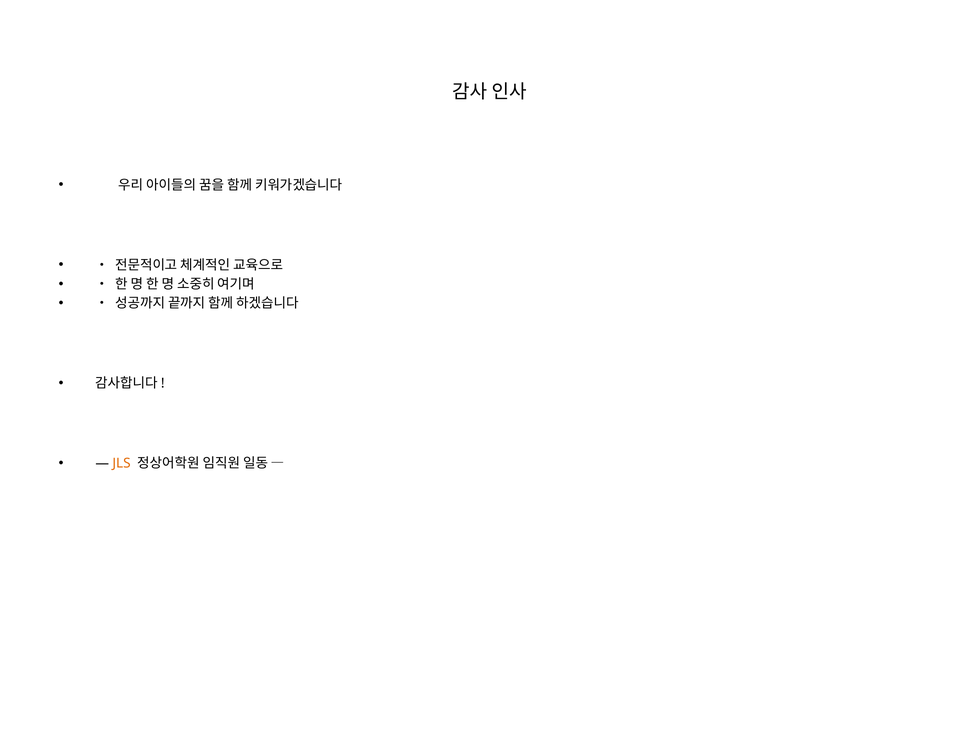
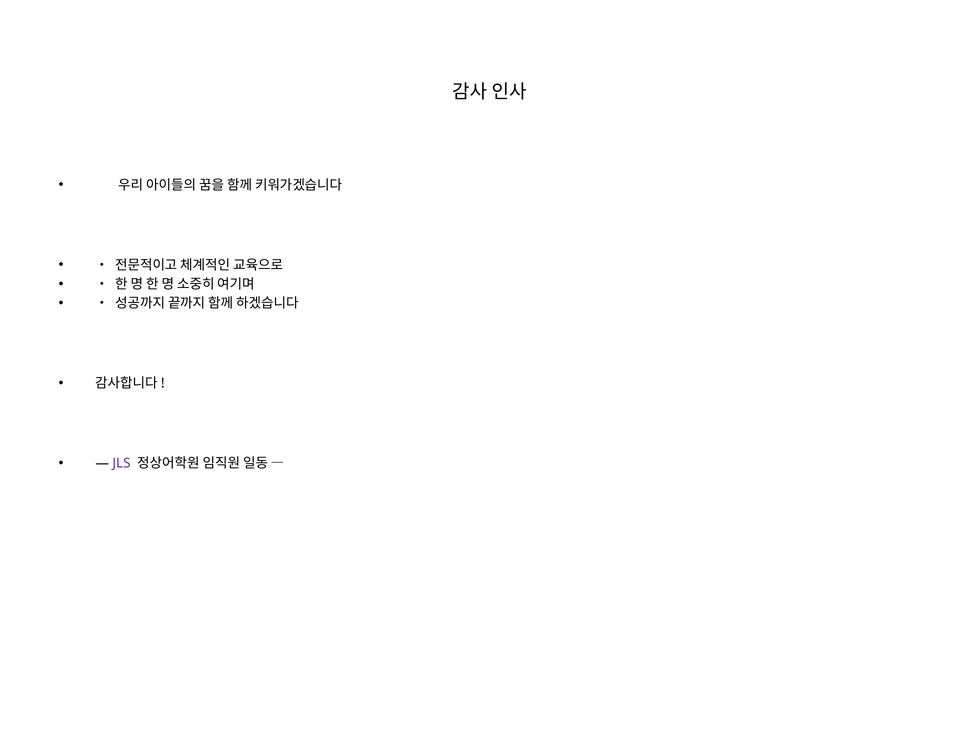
JLS colour: orange -> purple (122, 464)
